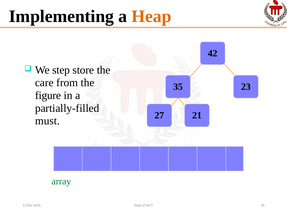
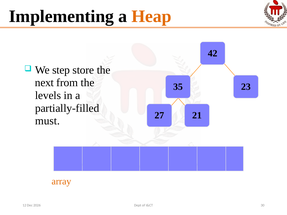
care: care -> next (44, 83)
figure: figure -> levels (48, 96)
array colour: green -> orange (61, 181)
